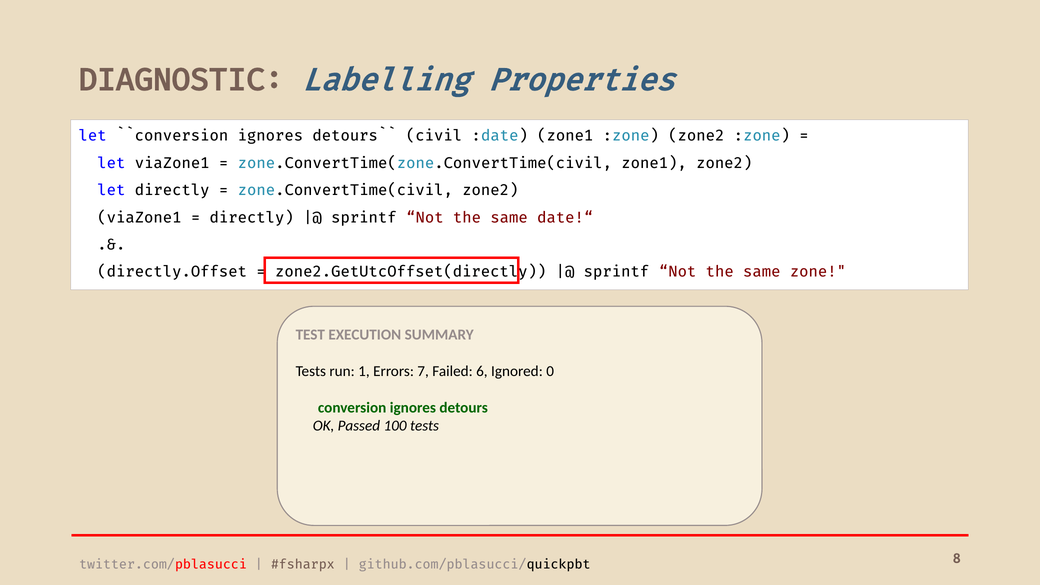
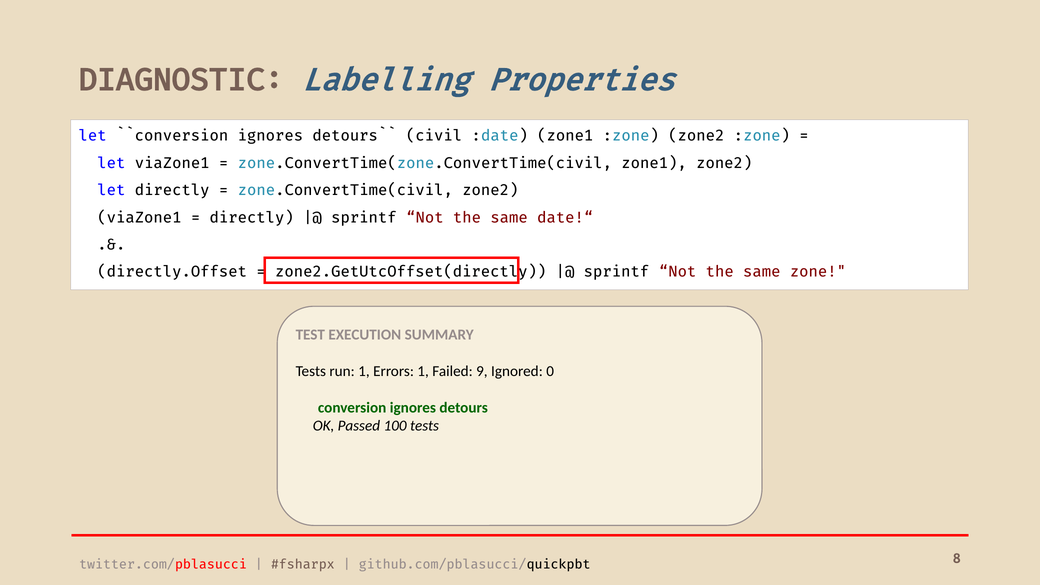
Errors 7: 7 -> 1 (423, 371)
6: 6 -> 9 (482, 371)
